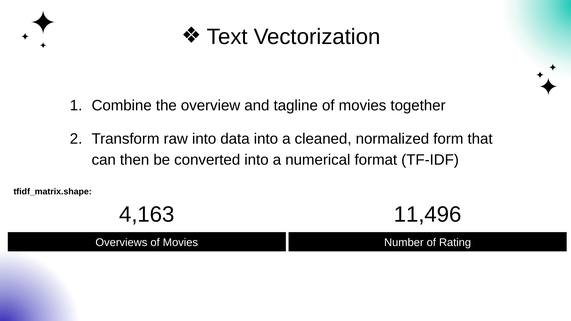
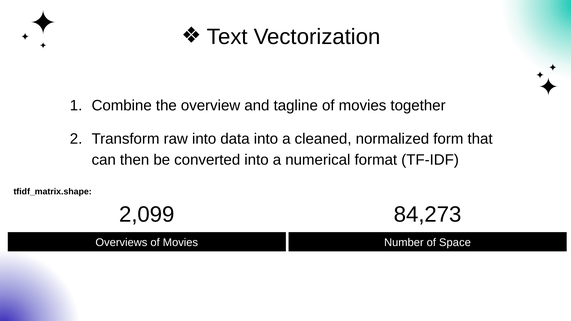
4,163: 4,163 -> 2,099 (147, 215)
11,496: 11,496 -> 84,273 (428, 215)
Rating: Rating -> Space (455, 243)
